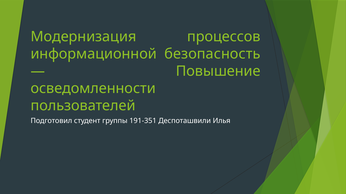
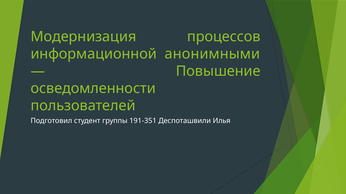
безопасность: безопасность -> анонимными (212, 54)
